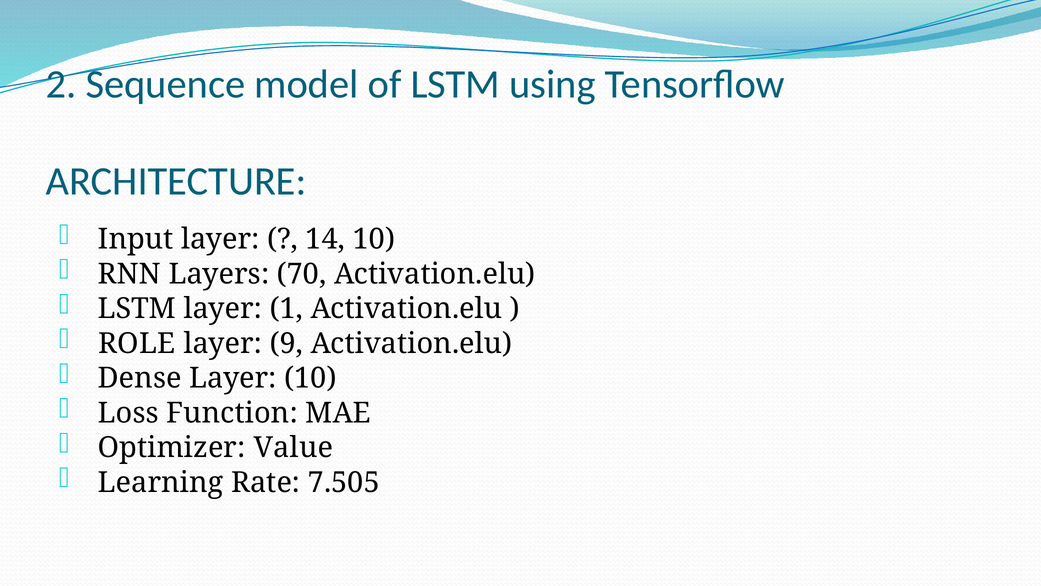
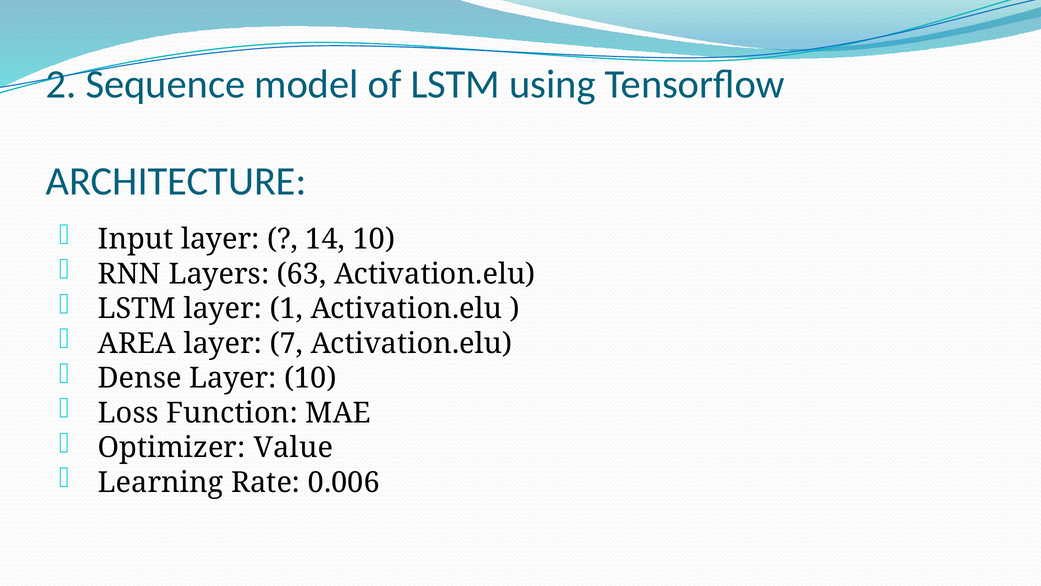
70: 70 -> 63 (302, 274)
ROLE: ROLE -> AREA (137, 343)
9: 9 -> 7 (286, 343)
7.505: 7.505 -> 0.006 (344, 482)
